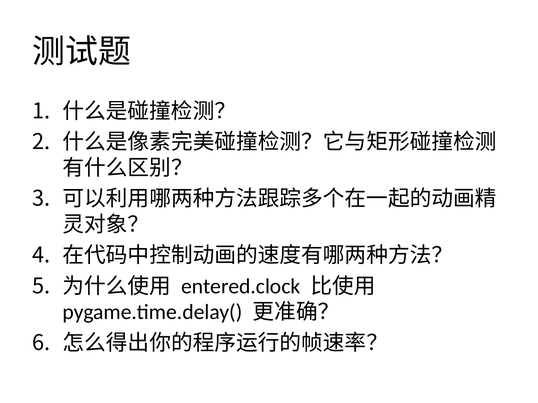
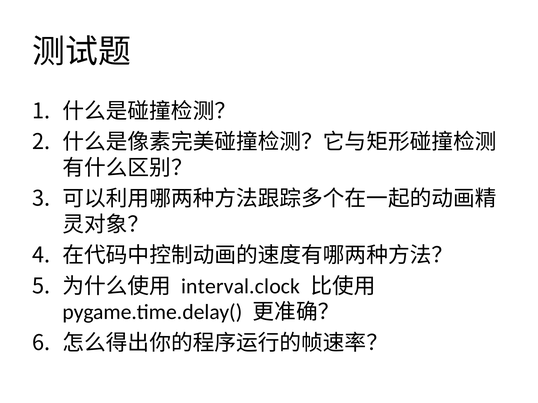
entered.clock: entered.clock -> interval.clock (241, 287)
